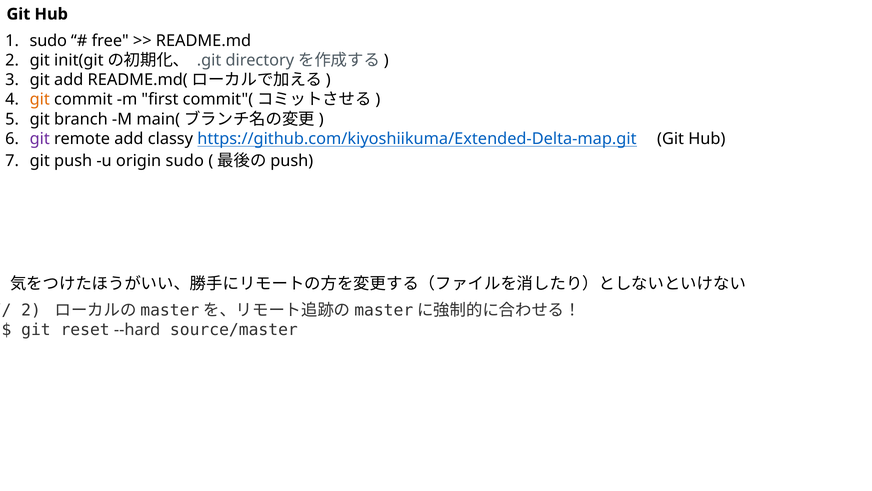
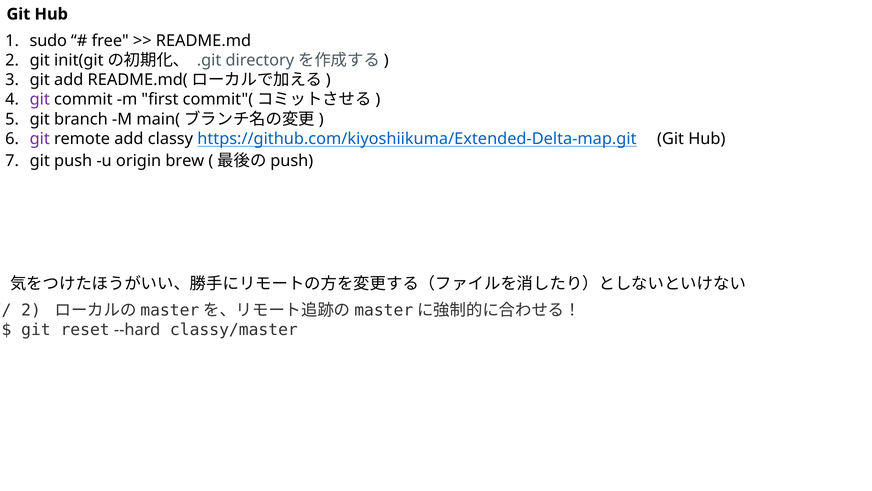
git colour: orange -> purple (40, 99)
origin sudo: sudo -> brew (185, 161)
source/master: source/master -> classy/master (234, 329)
